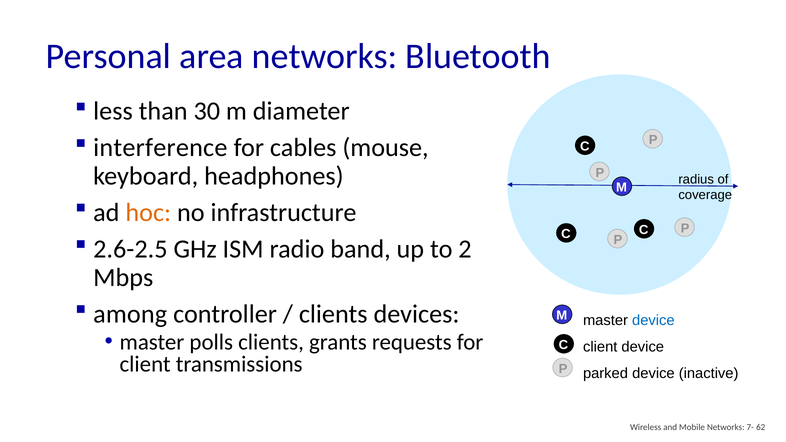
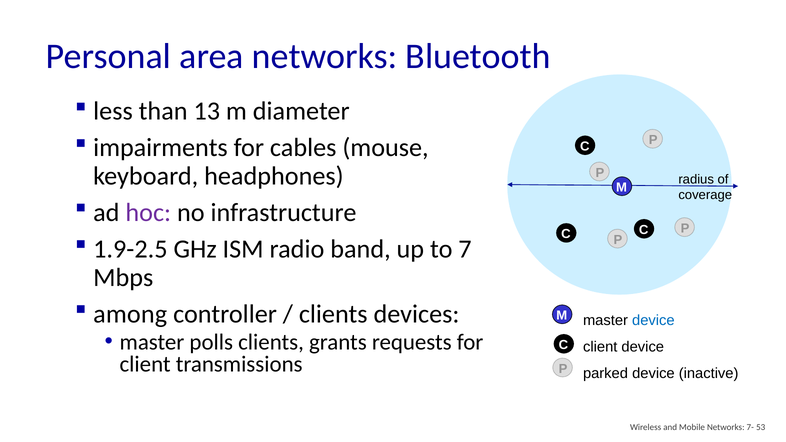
30: 30 -> 13 (207, 111)
interference: interference -> impairments (160, 148)
hoc colour: orange -> purple (148, 213)
2.6-2.5: 2.6-2.5 -> 1.9-2.5 (130, 249)
2: 2 -> 7 (465, 249)
62: 62 -> 53 (761, 428)
